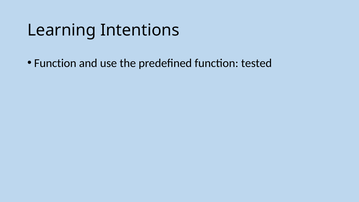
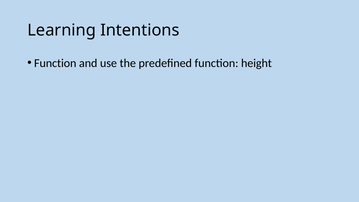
tested: tested -> height (256, 63)
